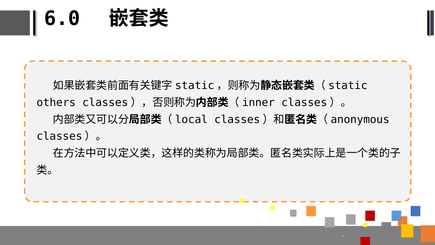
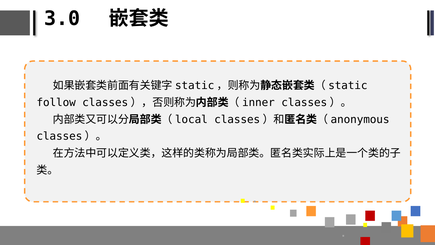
6.0: 6.0 -> 3.0 (62, 18)
others: others -> follow (56, 102)
